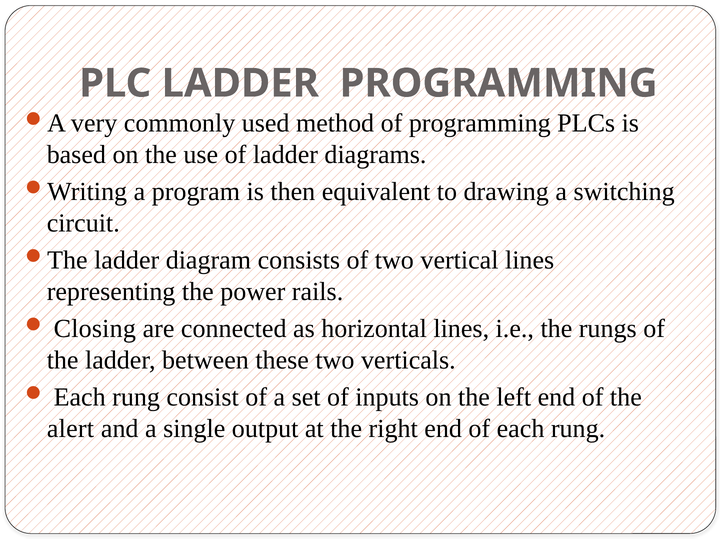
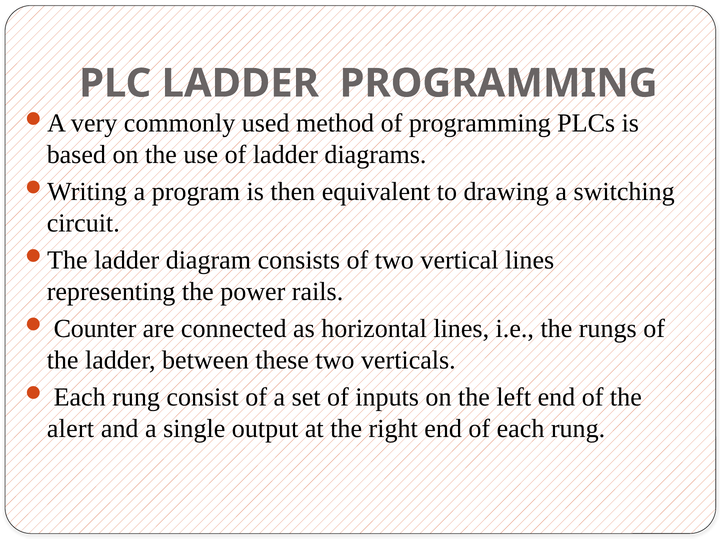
Closing: Closing -> Counter (95, 328)
